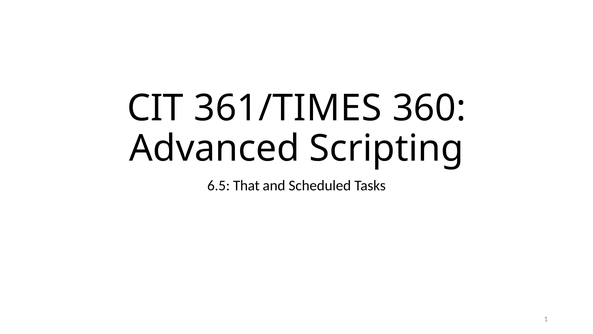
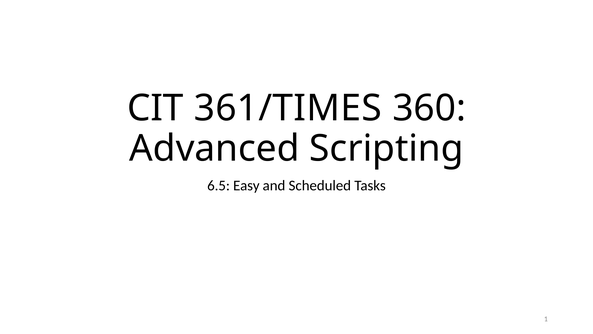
That: That -> Easy (246, 185)
